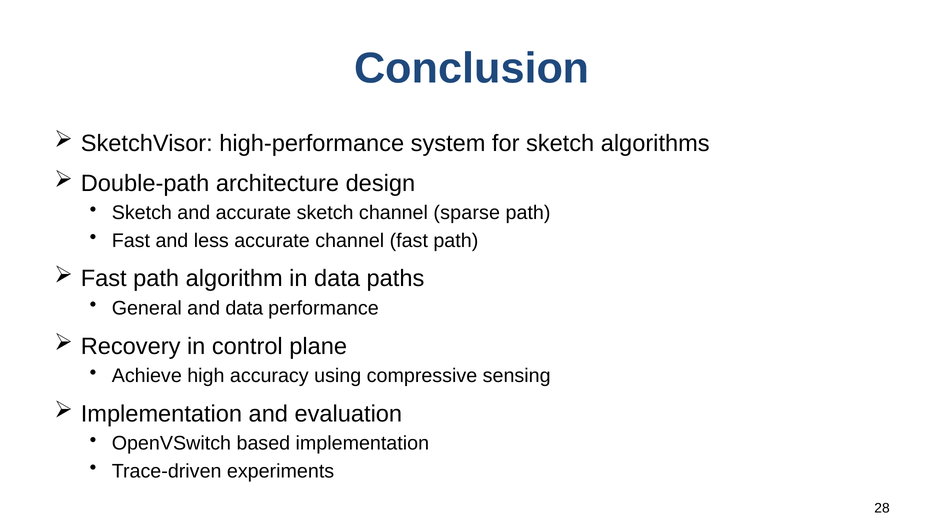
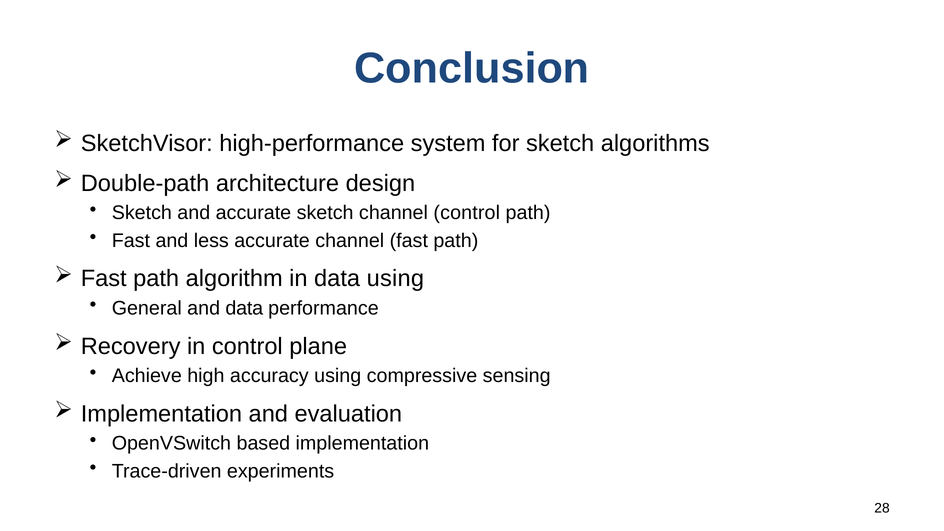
channel sparse: sparse -> control (467, 213)
data paths: paths -> using (395, 279)
